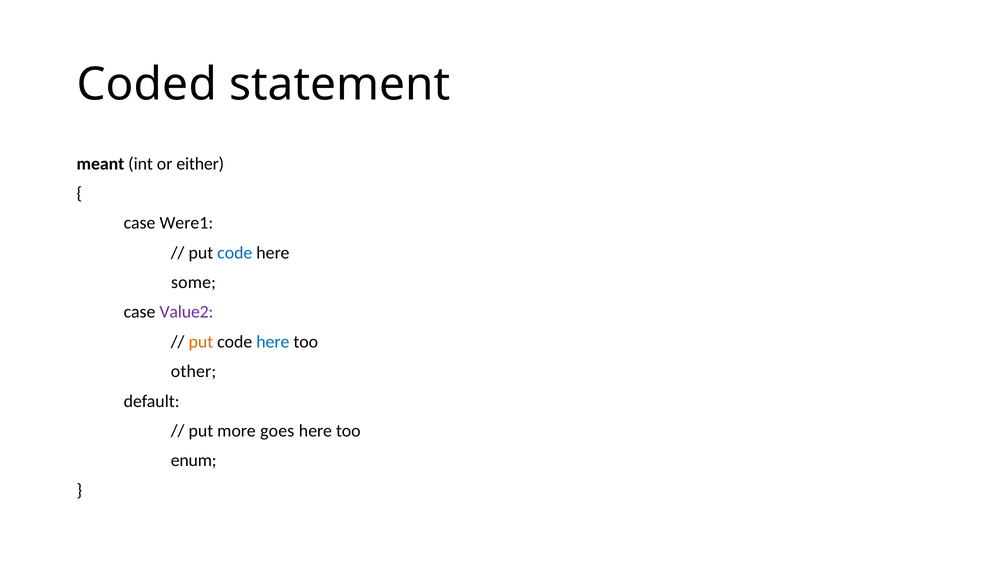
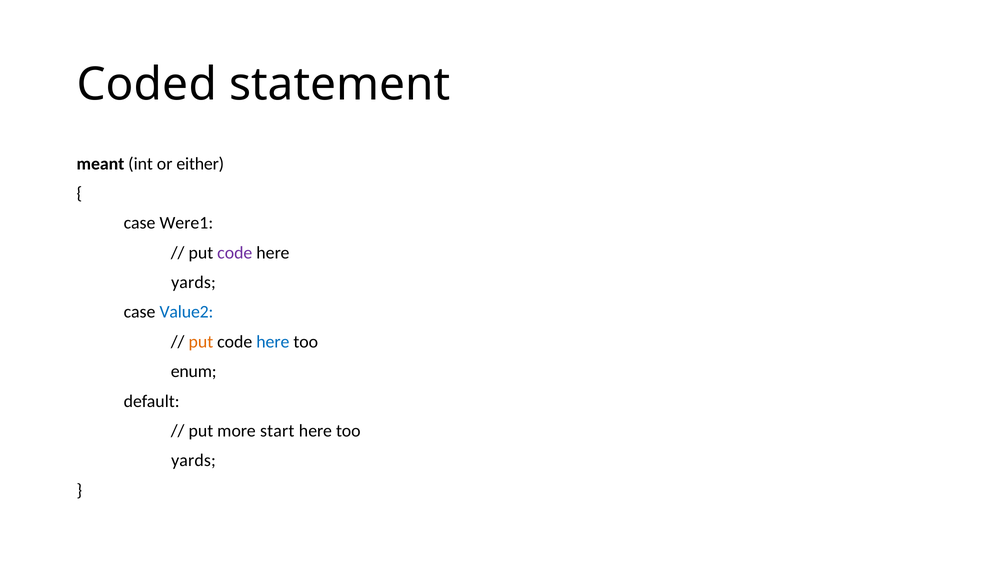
code colour: blue -> purple (235, 253)
some: some -> yards (194, 283)
Value2 colour: purple -> blue (186, 312)
other: other -> enum (194, 372)
goes: goes -> start (277, 431)
enum: enum -> yards (194, 461)
